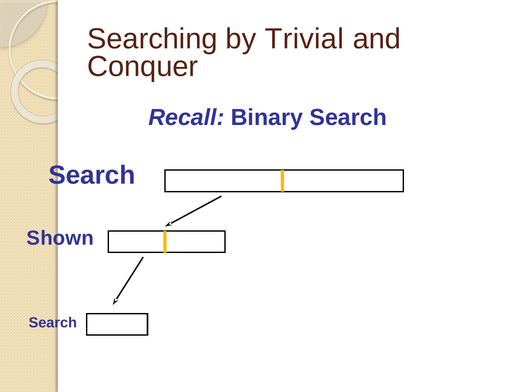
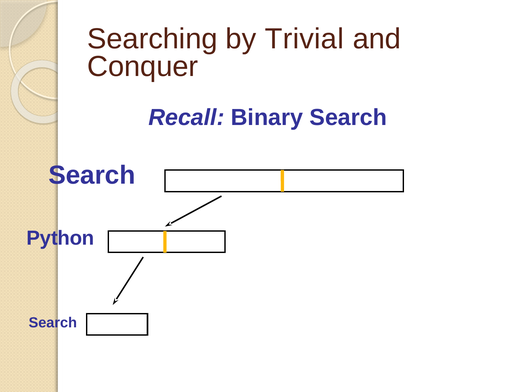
Shown: Shown -> Python (61, 238)
